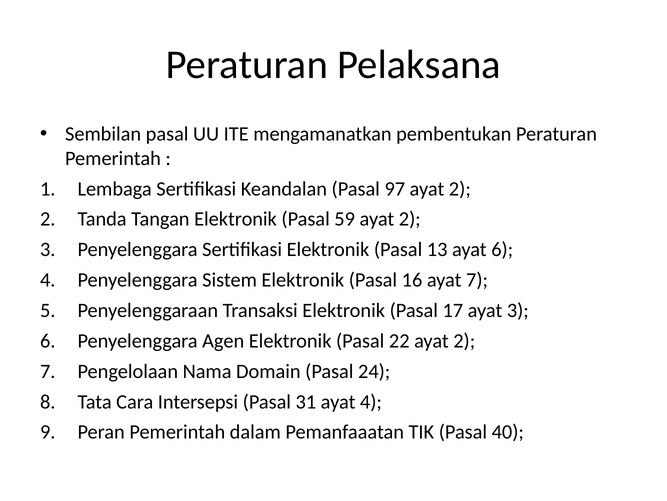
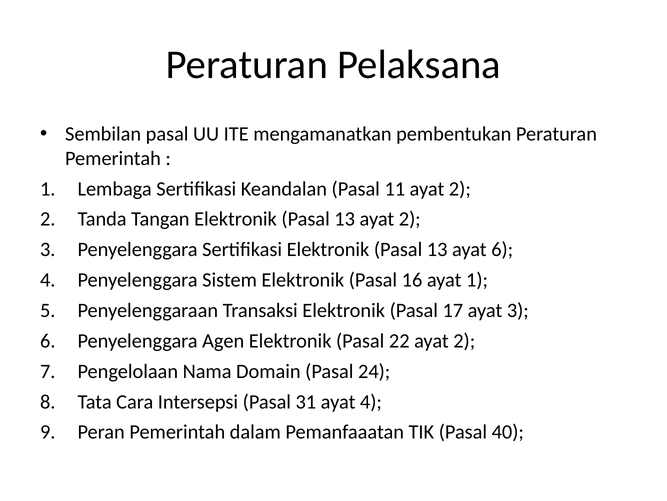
97: 97 -> 11 (395, 189)
Tangan Elektronik Pasal 59: 59 -> 13 (345, 219)
ayat 7: 7 -> 1 (477, 280)
